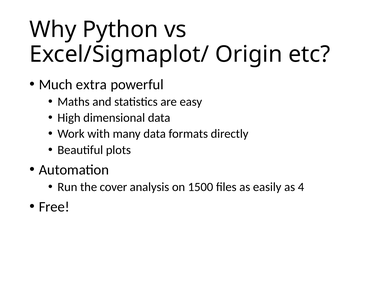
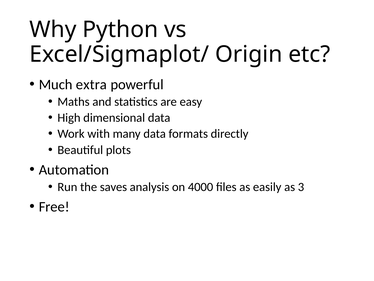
cover: cover -> saves (113, 187)
1500: 1500 -> 4000 (201, 187)
4: 4 -> 3 (301, 187)
